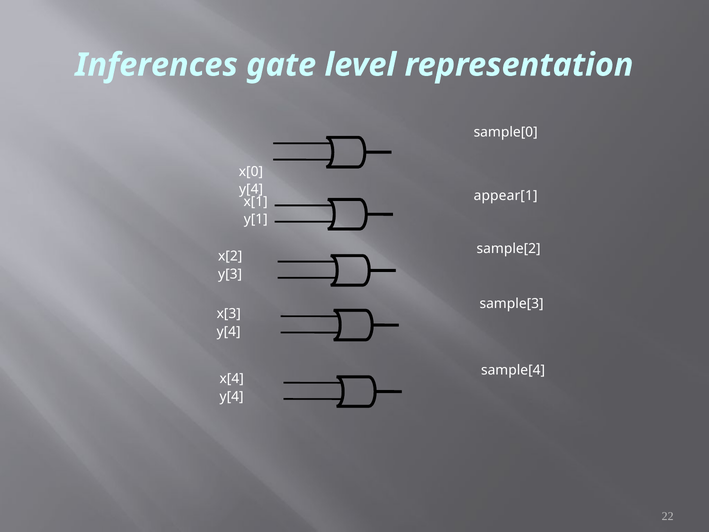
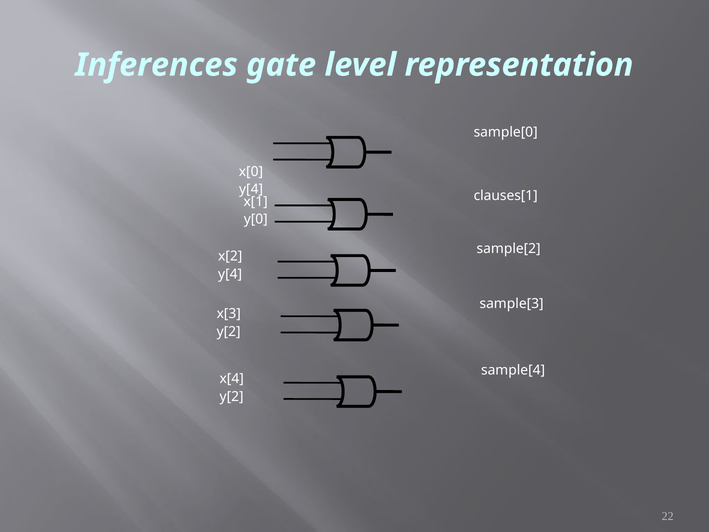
appear[1: appear[1 -> clauses[1 (506, 196)
y[1: y[1 -> y[0 (256, 219)
y[3: y[3 -> y[4 (230, 274)
y[4: y[4 -> y[2 (229, 331)
y[4: y[4 -> y[2 (232, 396)
